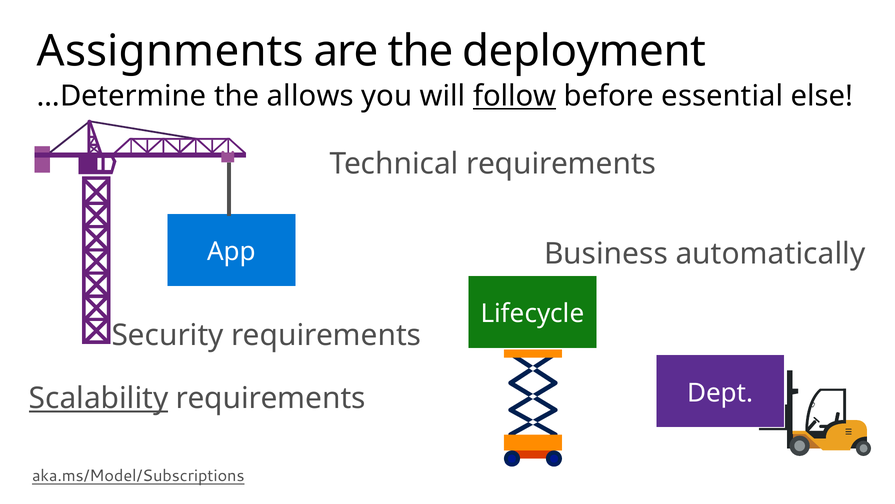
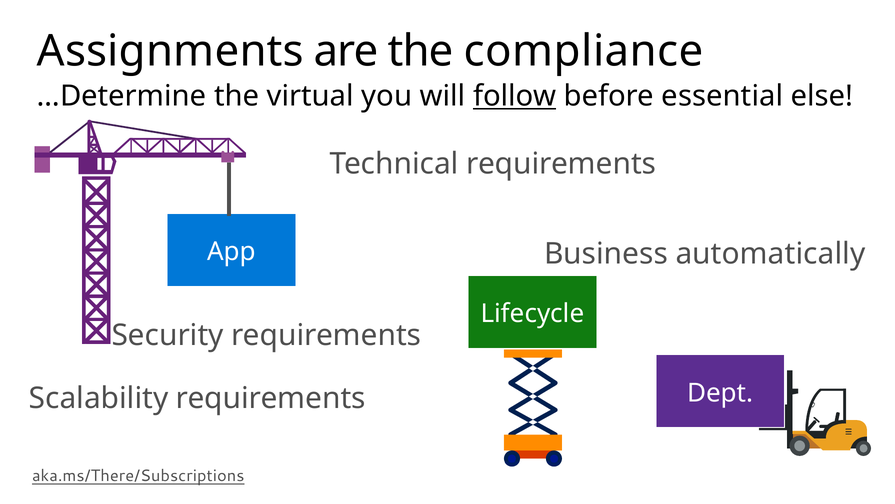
deployment: deployment -> compliance (584, 51)
allows: allows -> virtual (310, 96)
Scalability underline: present -> none (99, 398)
aka.ms/Model/Subscriptions: aka.ms/Model/Subscriptions -> aka.ms/There/Subscriptions (138, 475)
